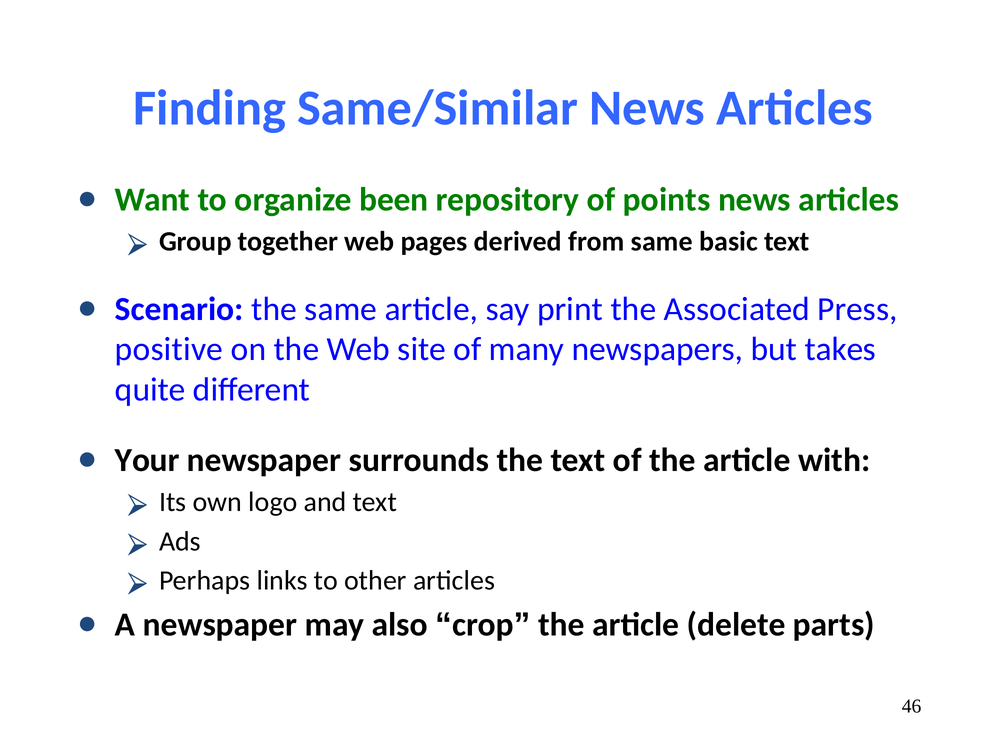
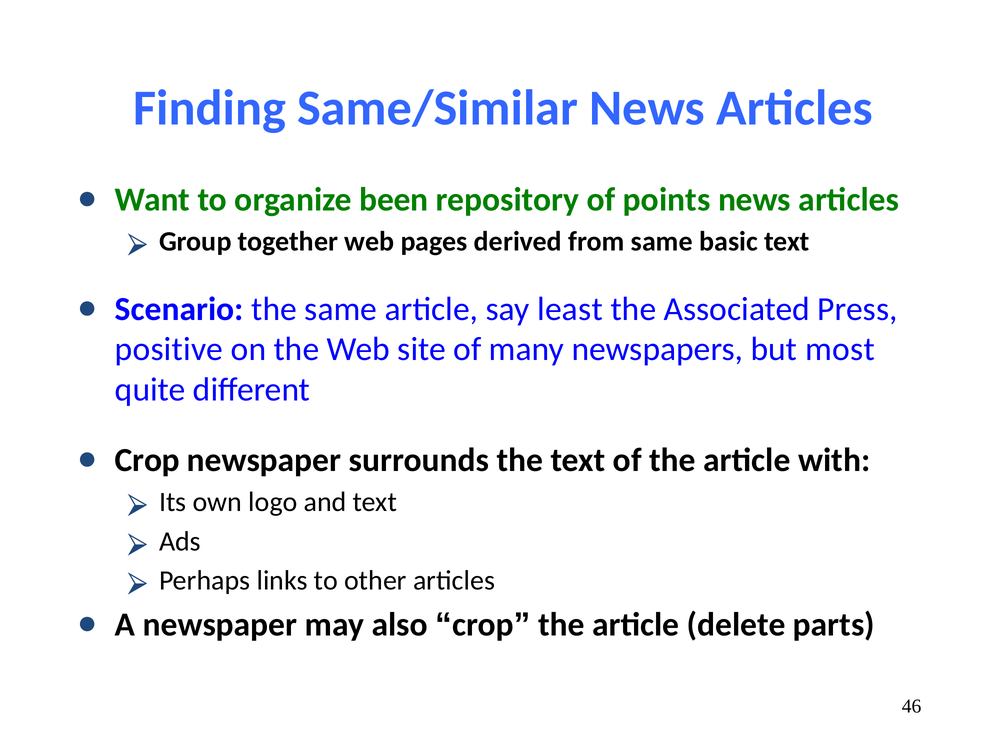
print: print -> least (570, 309)
takes: takes -> most (840, 349)
Your: Your -> Crop (147, 460)
